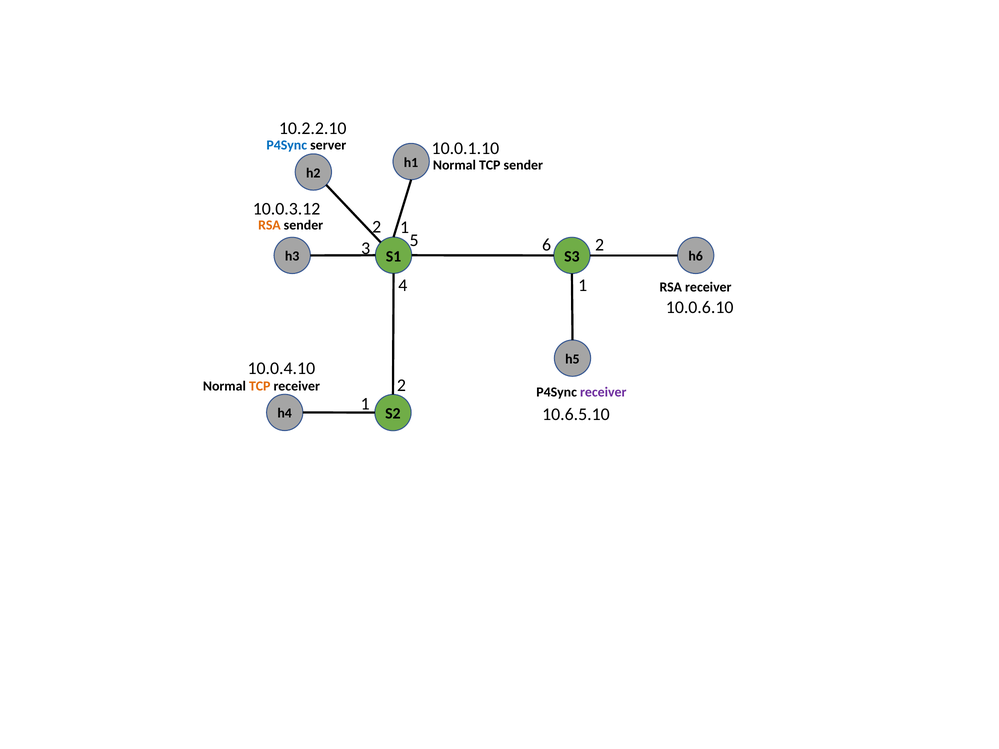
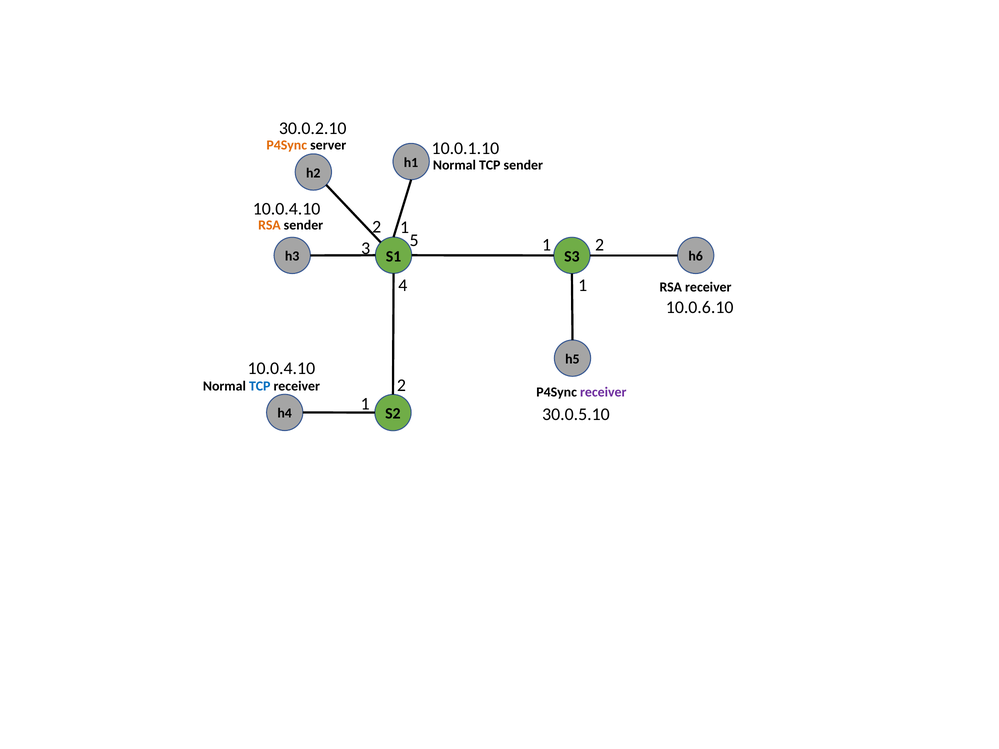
10.2.2.10: 10.2.2.10 -> 30.0.2.10 (313, 128)
P4Sync colour: blue -> orange (287, 145)
10.0.3.12: 10.0.3.12 -> 10.0.4.10 (287, 209)
3 6: 6 -> 1 (547, 245)
TCP colour: orange -> blue (260, 386)
10.6.5.10: 10.6.5.10 -> 30.0.5.10 (576, 414)
